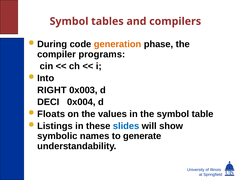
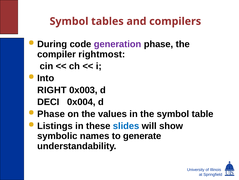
generation colour: orange -> purple (118, 44)
programs: programs -> rightmost (102, 54)
Floats: Floats -> Phase (51, 114)
